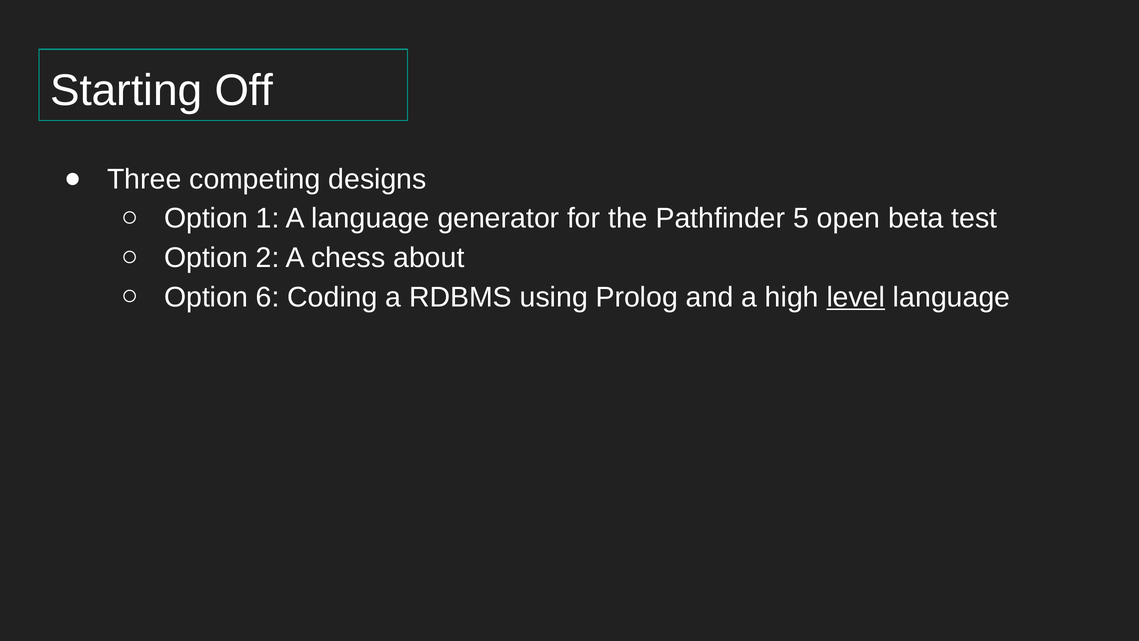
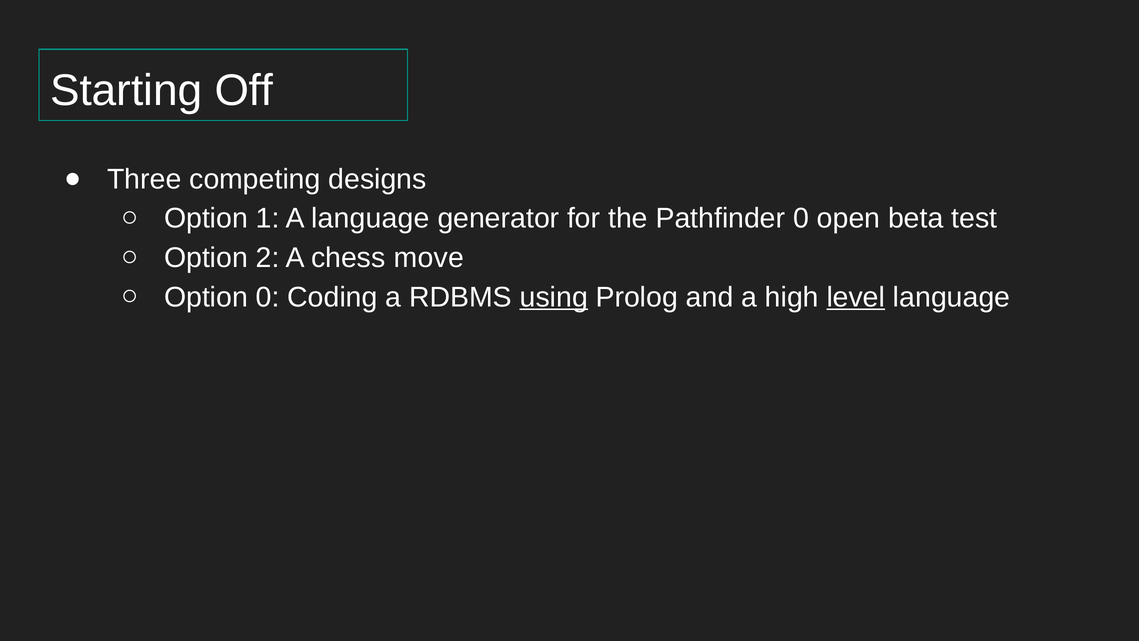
Pathfinder 5: 5 -> 0 (801, 218)
about: about -> move (429, 258)
Option 6: 6 -> 0 (268, 297)
using underline: none -> present (554, 297)
